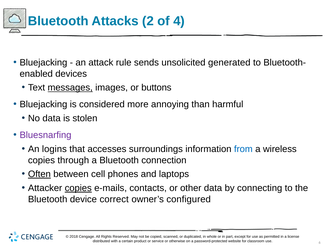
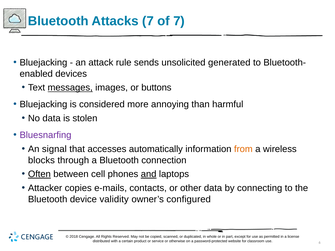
Attacks 2: 2 -> 7 (148, 21)
of 4: 4 -> 7 (179, 21)
logins: logins -> signal (54, 149)
surroundings: surroundings -> automatically (156, 149)
from colour: blue -> orange (243, 149)
copies: copies -> blocks (41, 160)
and underline: none -> present (149, 174)
copies underline: present -> none (78, 188)
correct: correct -> validity (114, 199)
